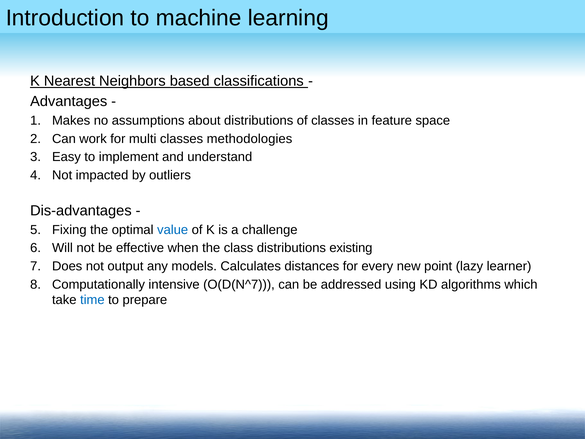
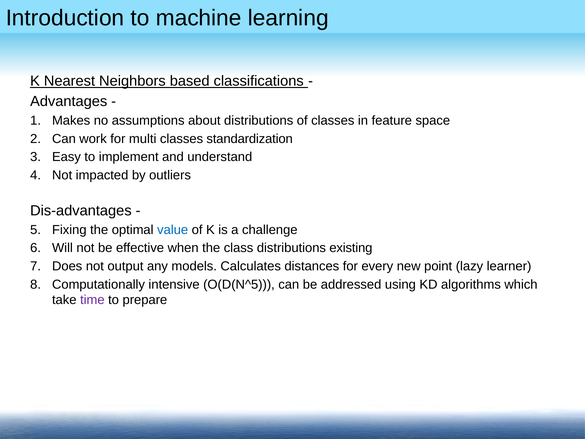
methodologies: methodologies -> standardization (250, 139)
O(D(N^7: O(D(N^7 -> O(D(N^5 (239, 284)
time colour: blue -> purple (92, 300)
